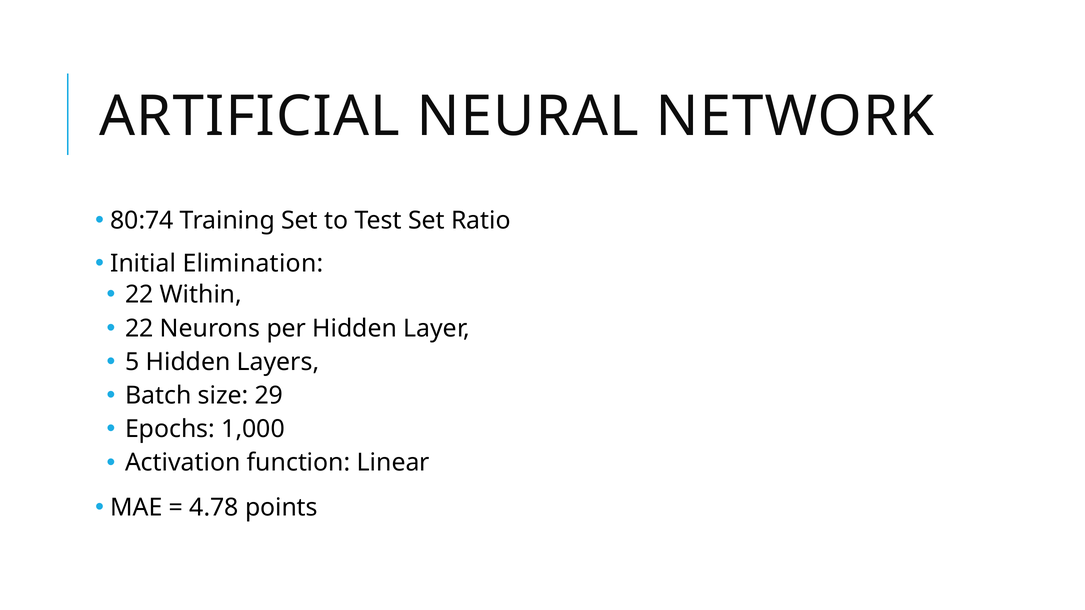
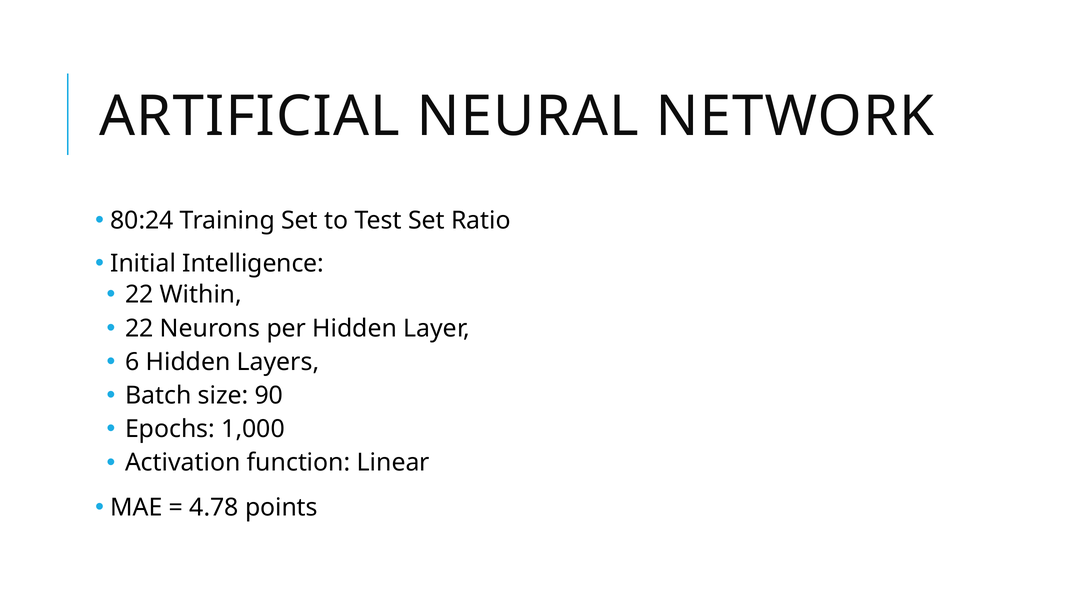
80:74: 80:74 -> 80:24 (142, 221)
Elimination: Elimination -> Intelligence (253, 263)
5: 5 -> 6 (132, 362)
29: 29 -> 90 (269, 396)
